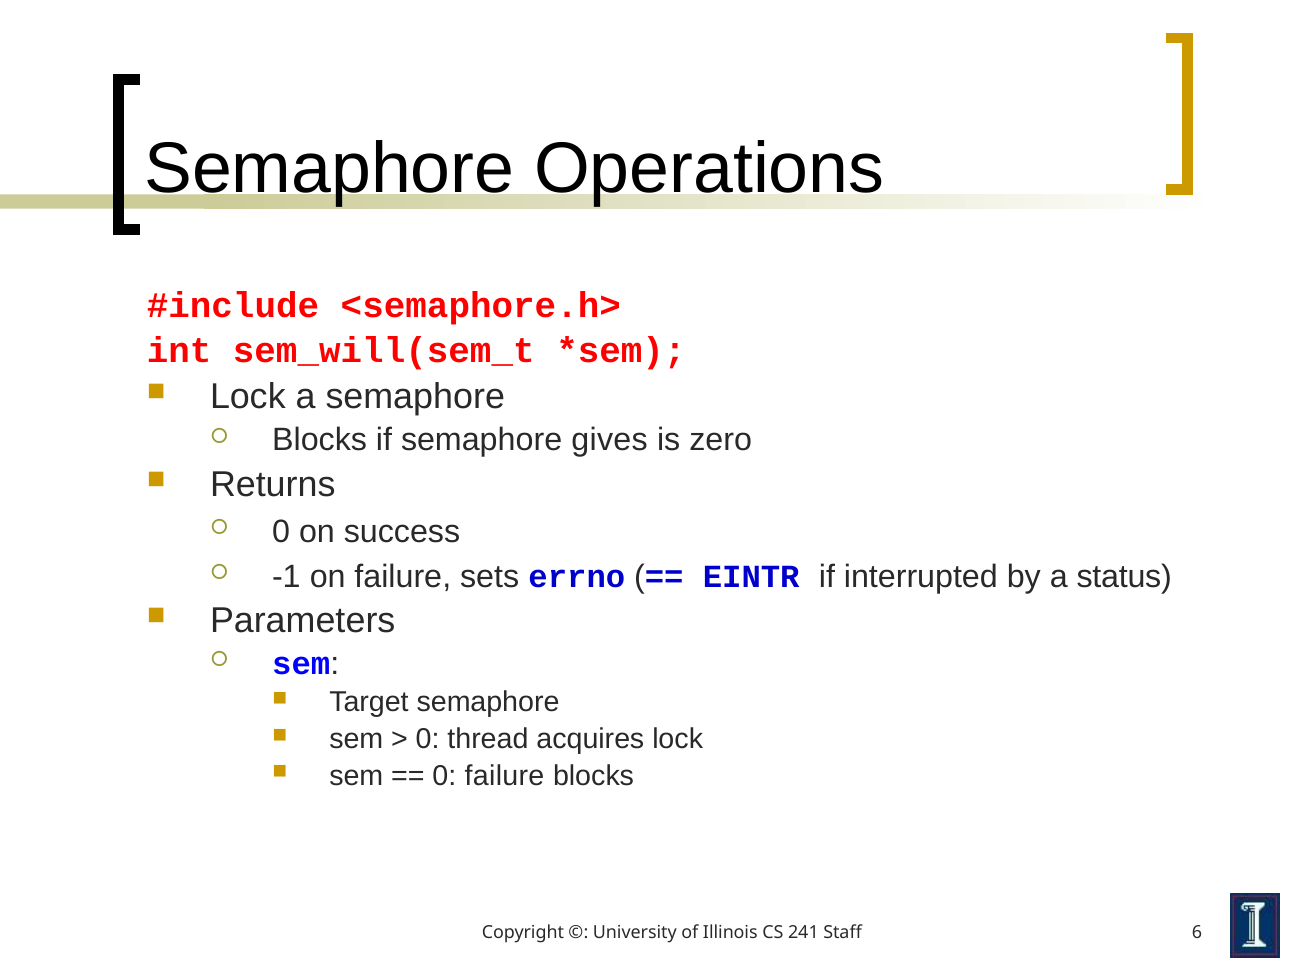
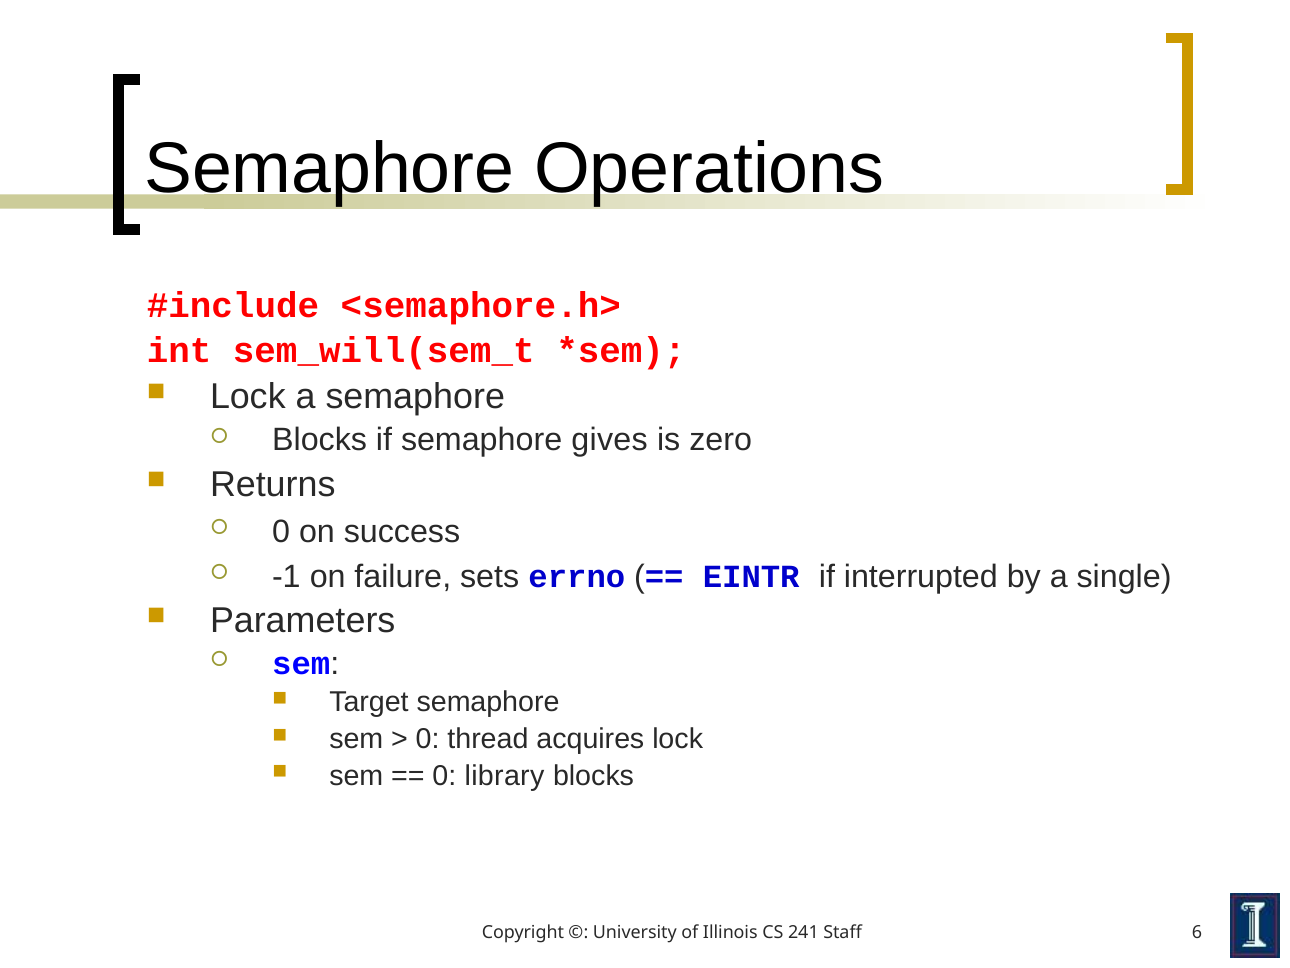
status: status -> single (1124, 577)
0 failure: failure -> library (505, 775)
